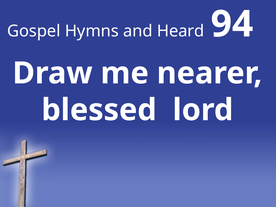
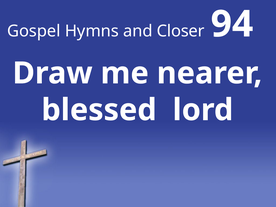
Heard: Heard -> Closer (181, 31)
